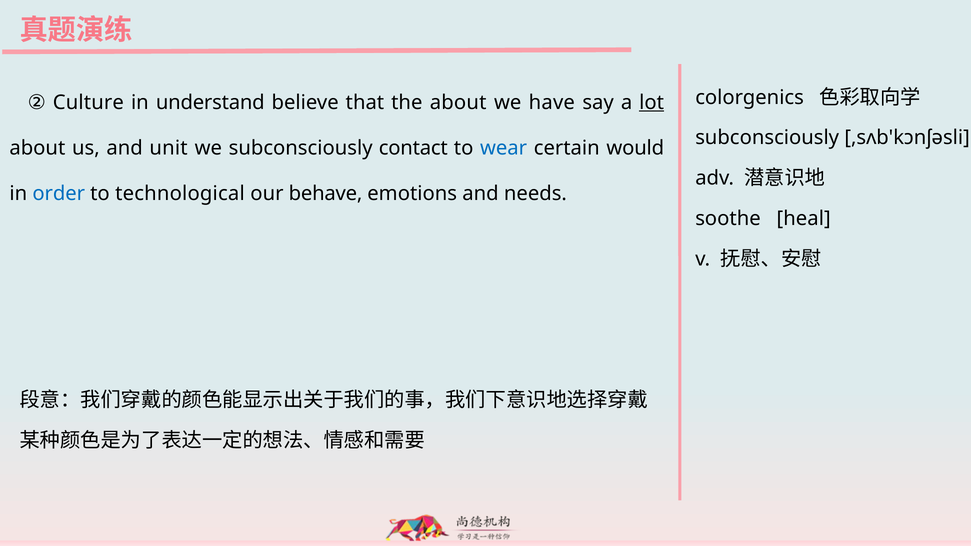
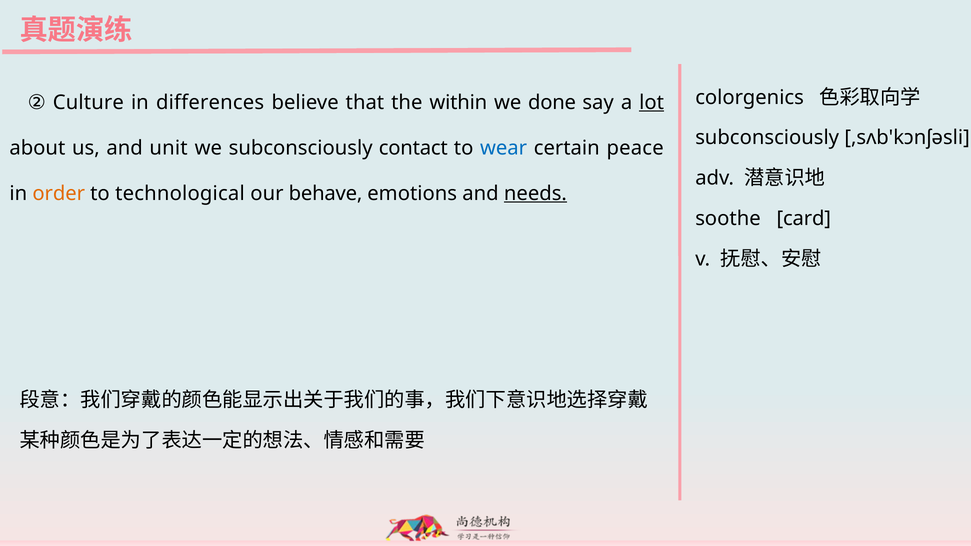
understand: understand -> differences (210, 102)
the about: about -> within (458, 102)
have: have -> done (552, 102)
would: would -> peace (635, 148)
order colour: blue -> orange (59, 194)
needs underline: none -> present (535, 194)
heal: heal -> card (804, 219)
